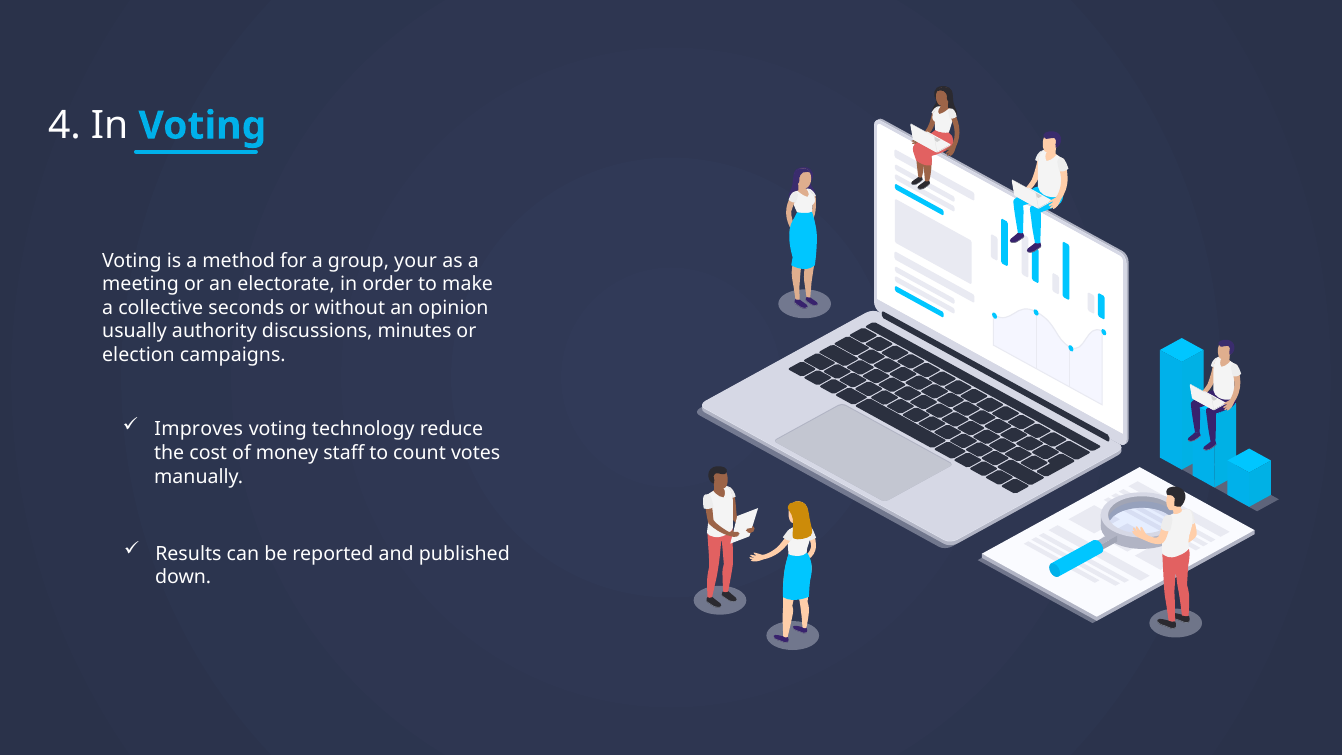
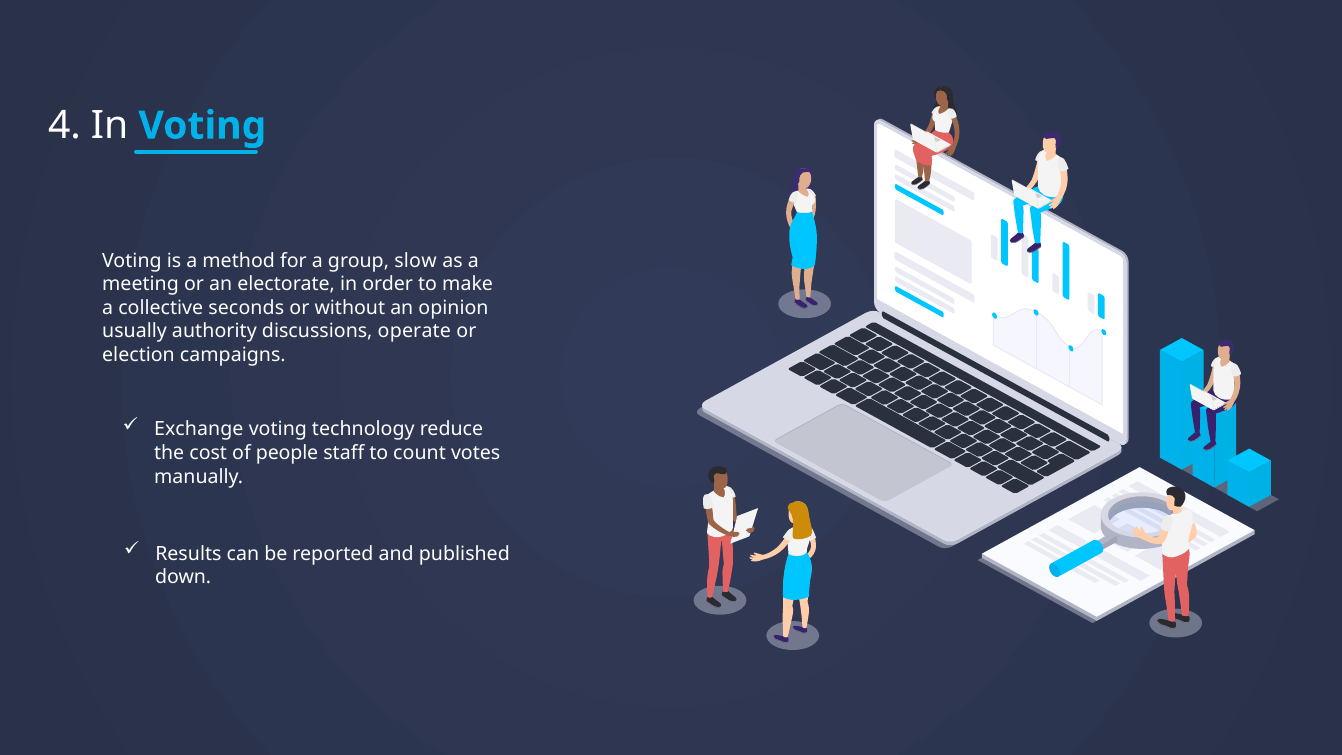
your: your -> slow (416, 260)
minutes: minutes -> operate (414, 331)
Improves: Improves -> Exchange (199, 429)
money: money -> people (287, 453)
